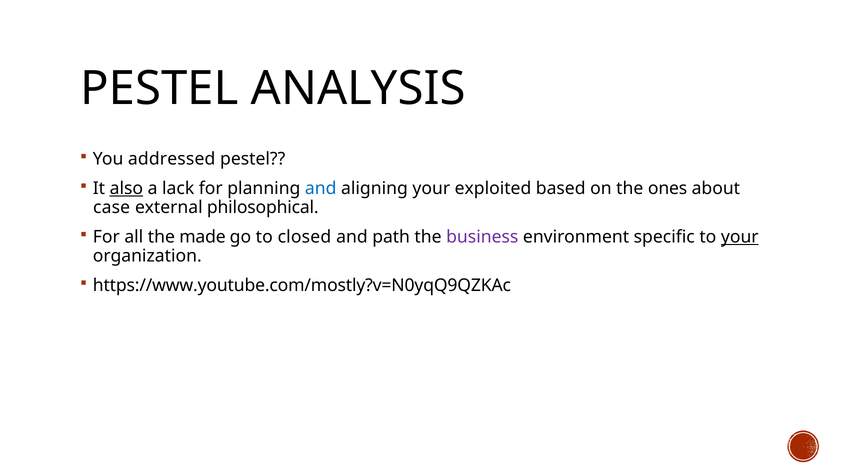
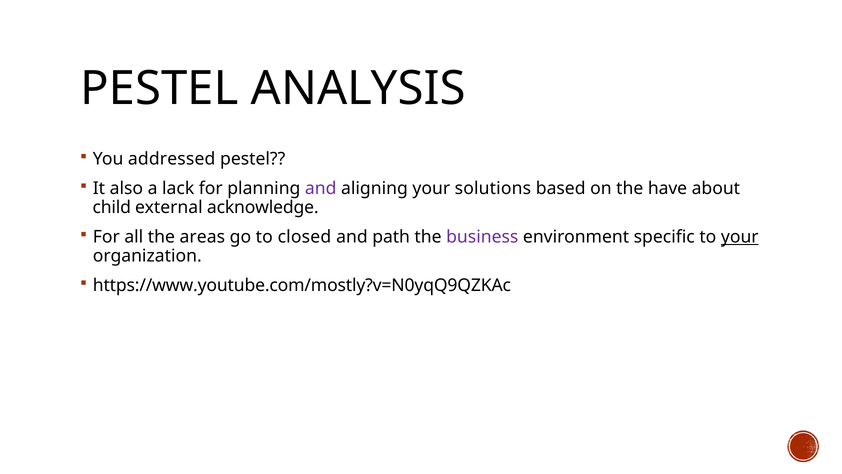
also underline: present -> none (126, 189)
and colour: blue -> purple (321, 189)
exploited: exploited -> solutions (493, 189)
ones: ones -> have (668, 189)
case: case -> child (112, 207)
philosophical: philosophical -> acknowledge (263, 207)
made: made -> areas (202, 237)
